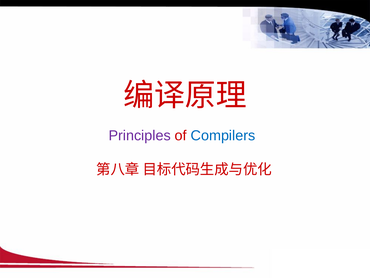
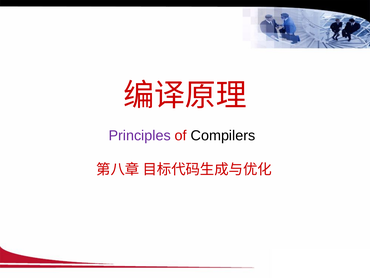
Compilers colour: blue -> black (223, 135)
